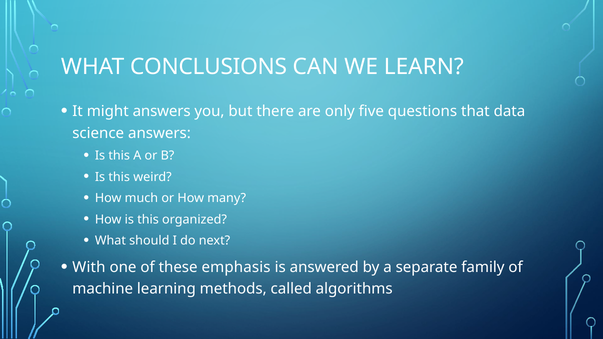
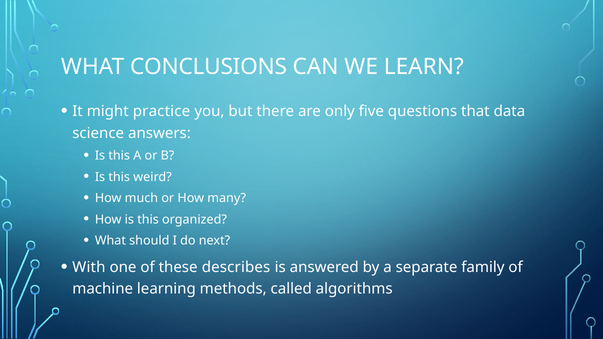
might answers: answers -> practice (161, 112)
emphasis: emphasis -> describes (236, 267)
